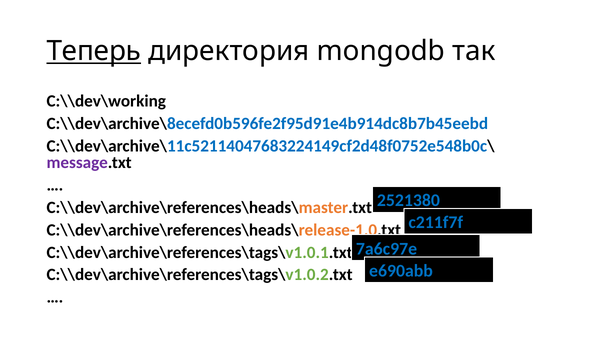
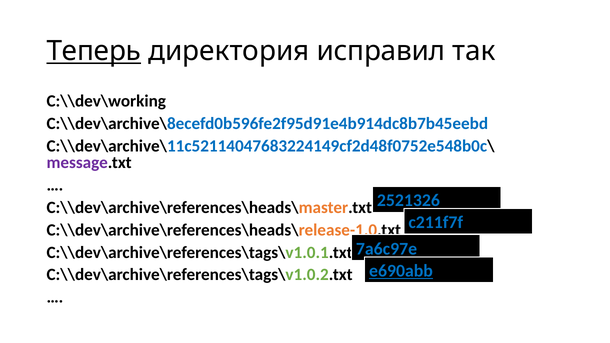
mongodb: mongodb -> исправил (381, 51)
2521380: 2521380 -> 2521326 (408, 201)
e690abb underline: none -> present (401, 271)
